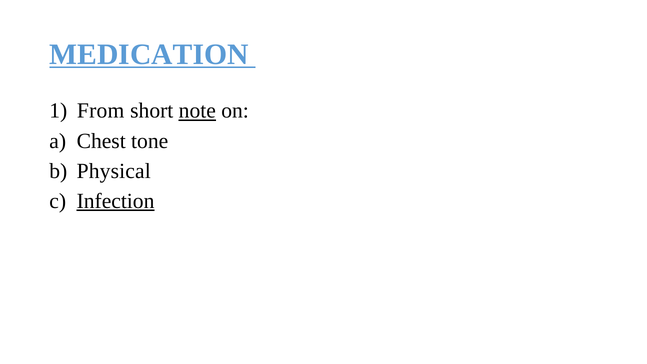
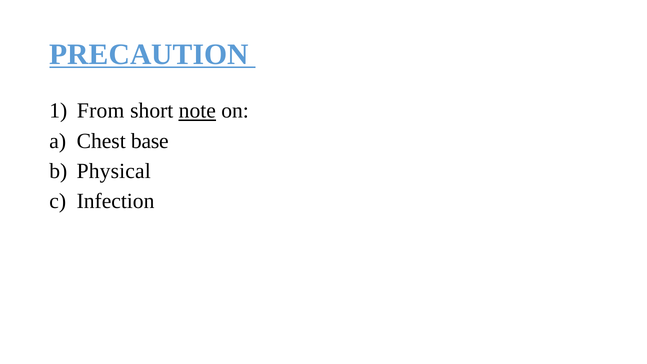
MEDICATION: MEDICATION -> PRECAUTION (149, 54)
tone: tone -> base (150, 141)
Infection underline: present -> none (116, 201)
